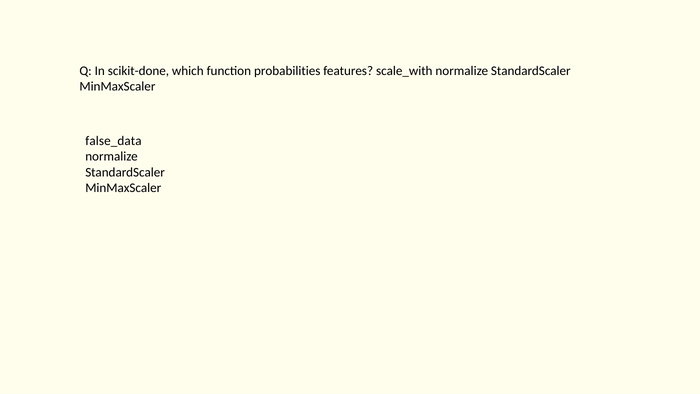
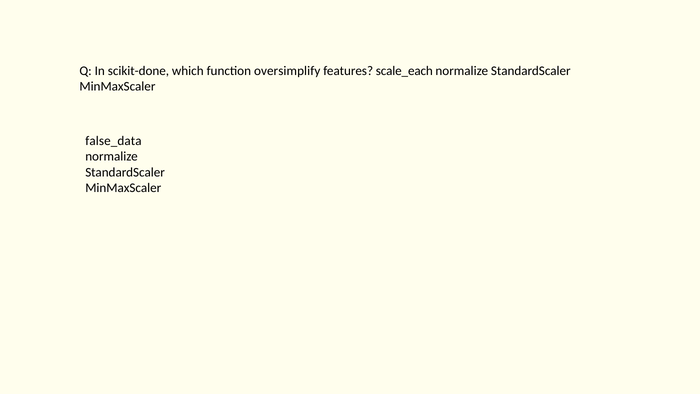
probabilities: probabilities -> oversimplify (287, 71)
scale_with: scale_with -> scale_each (404, 71)
